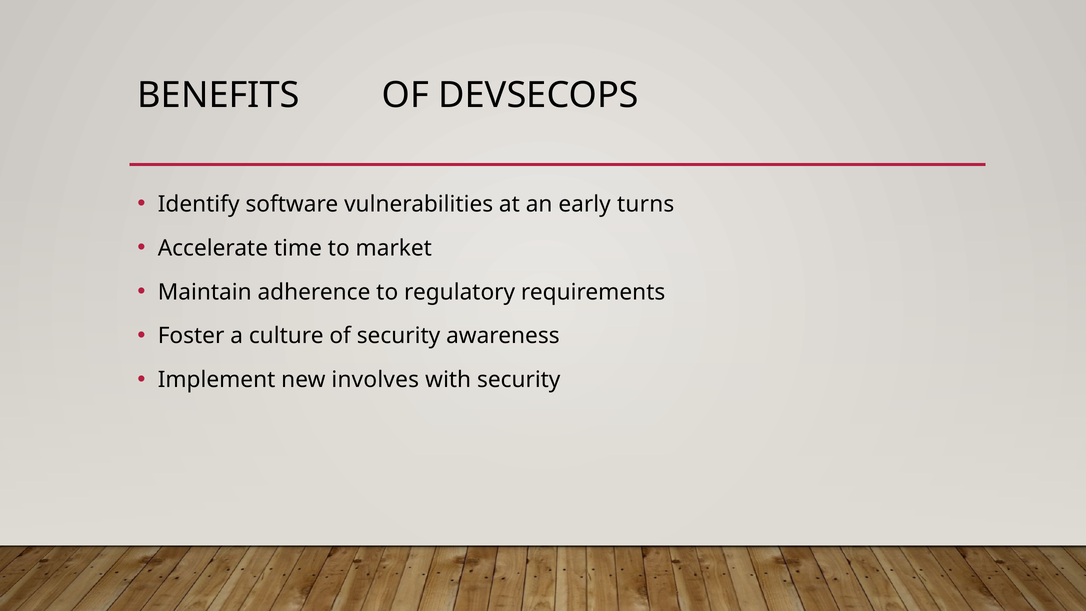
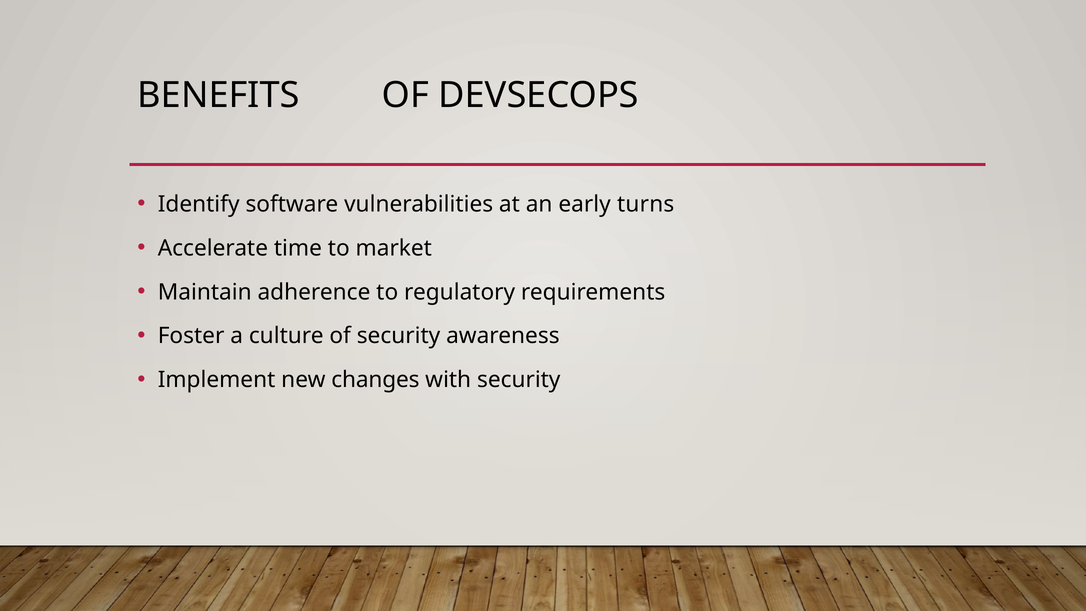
involves: involves -> changes (375, 380)
